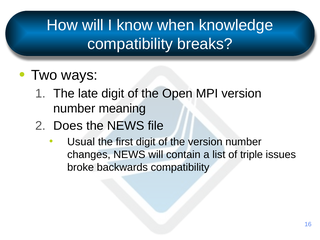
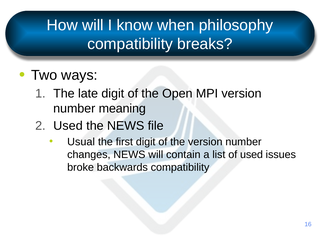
knowledge: knowledge -> philosophy (236, 25)
Does: Does -> Used (68, 126)
of triple: triple -> used (252, 155)
